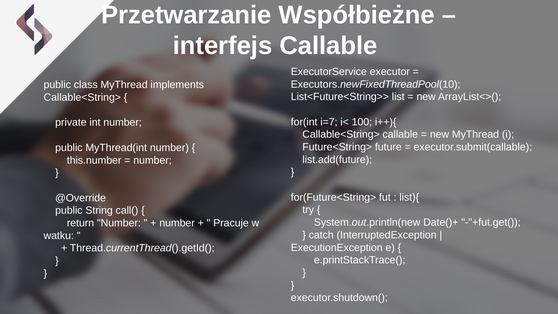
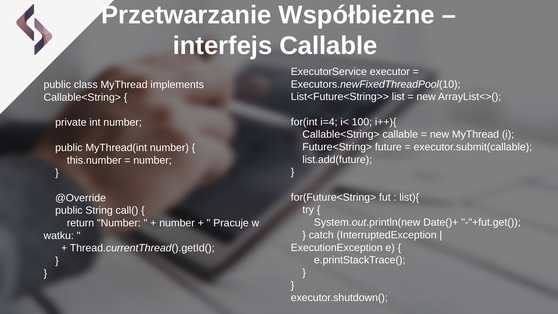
i=7: i=7 -> i=4 (329, 122)
